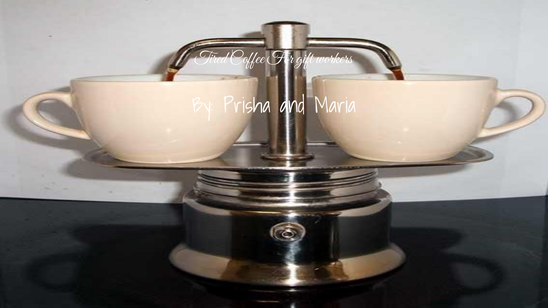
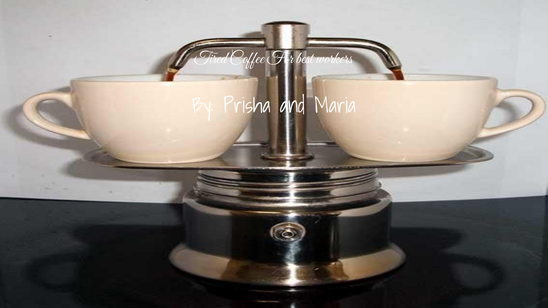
gift: gift -> best (305, 58)
